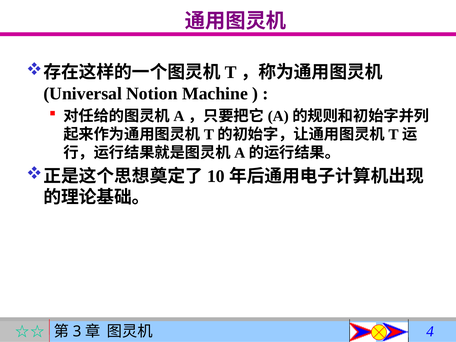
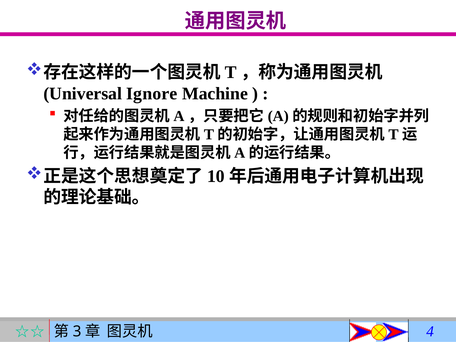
Notion: Notion -> Ignore (152, 94)
